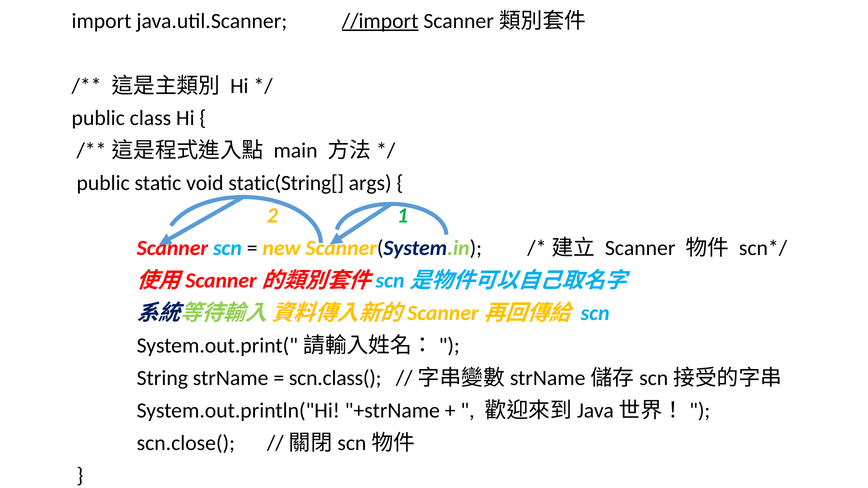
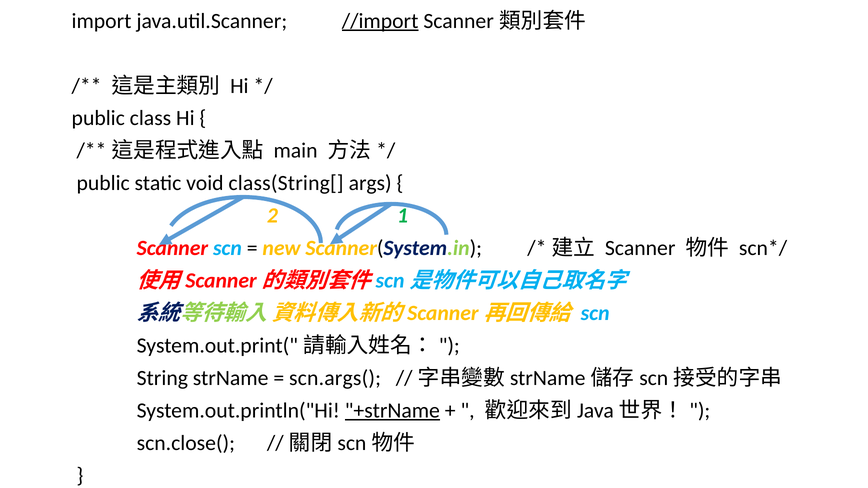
static(String[: static(String[ -> class(String[ (286, 183)
scn.class(: scn.class( -> scn.args( (335, 378)
+strName underline: none -> present (392, 411)
